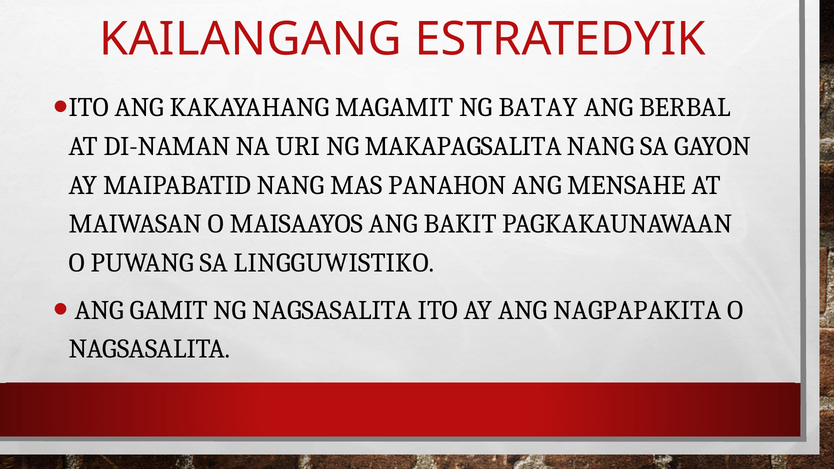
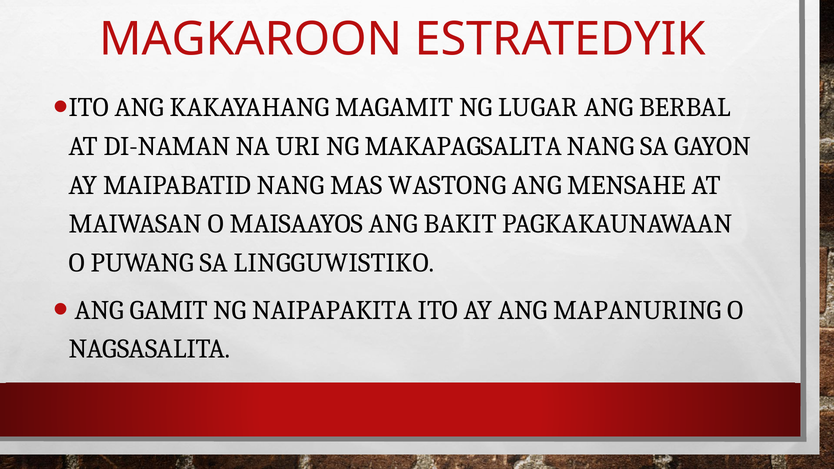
KAILANGANG: KAILANGANG -> MAGKAROON (251, 39)
BATAY: BATAY -> LUGAR (538, 108)
PANAHON: PANAHON -> WASTONG (447, 185)
NG NAGSASALITA: NAGSASALITA -> NAIPAPAKITA (332, 310)
NAGPAPAKITA: NAGPAPAKITA -> MAPANURING (637, 310)
